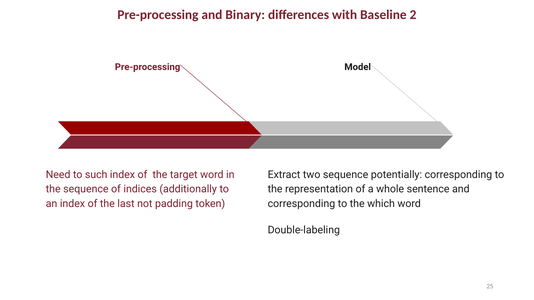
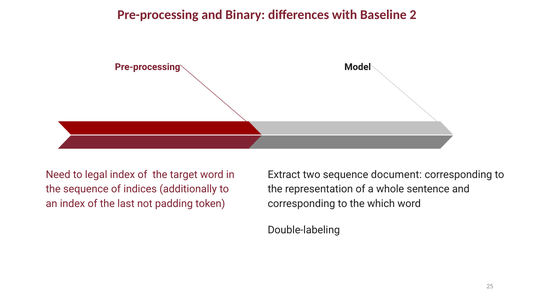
such: such -> legal (96, 175)
potentially: potentially -> document (396, 175)
